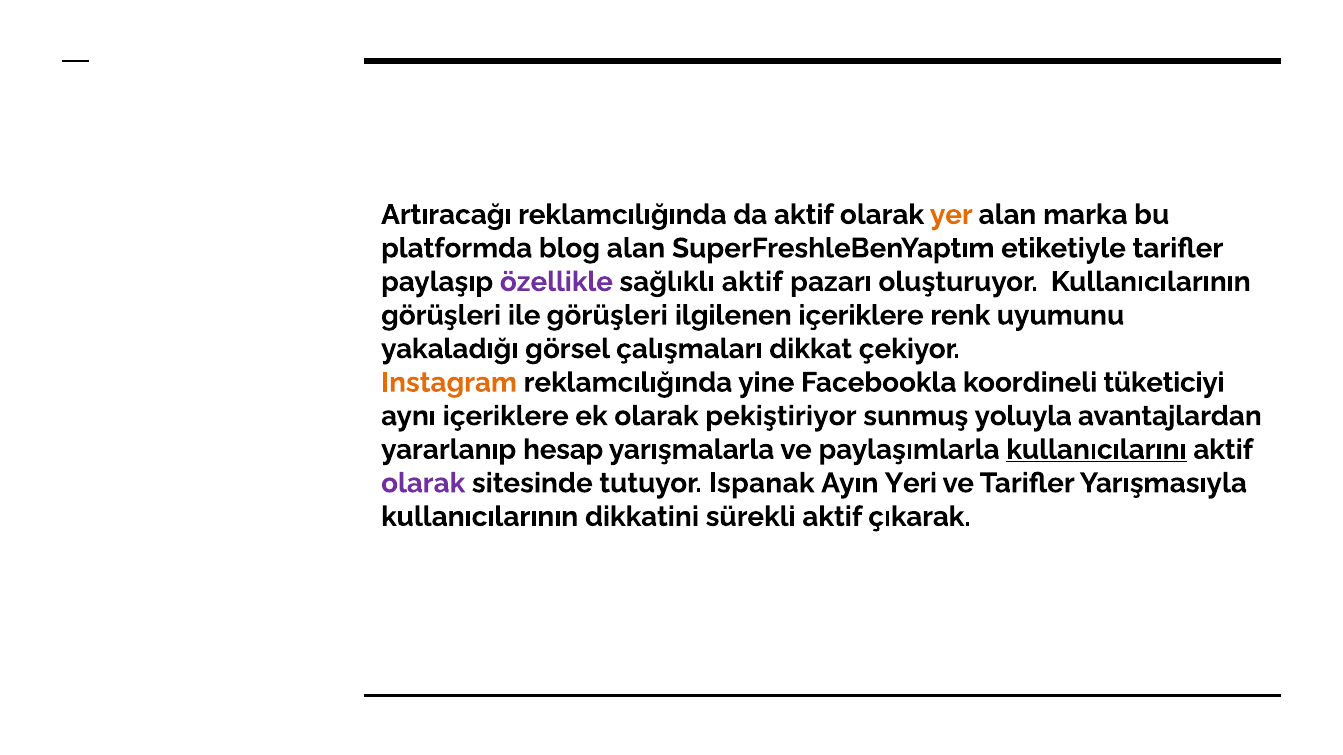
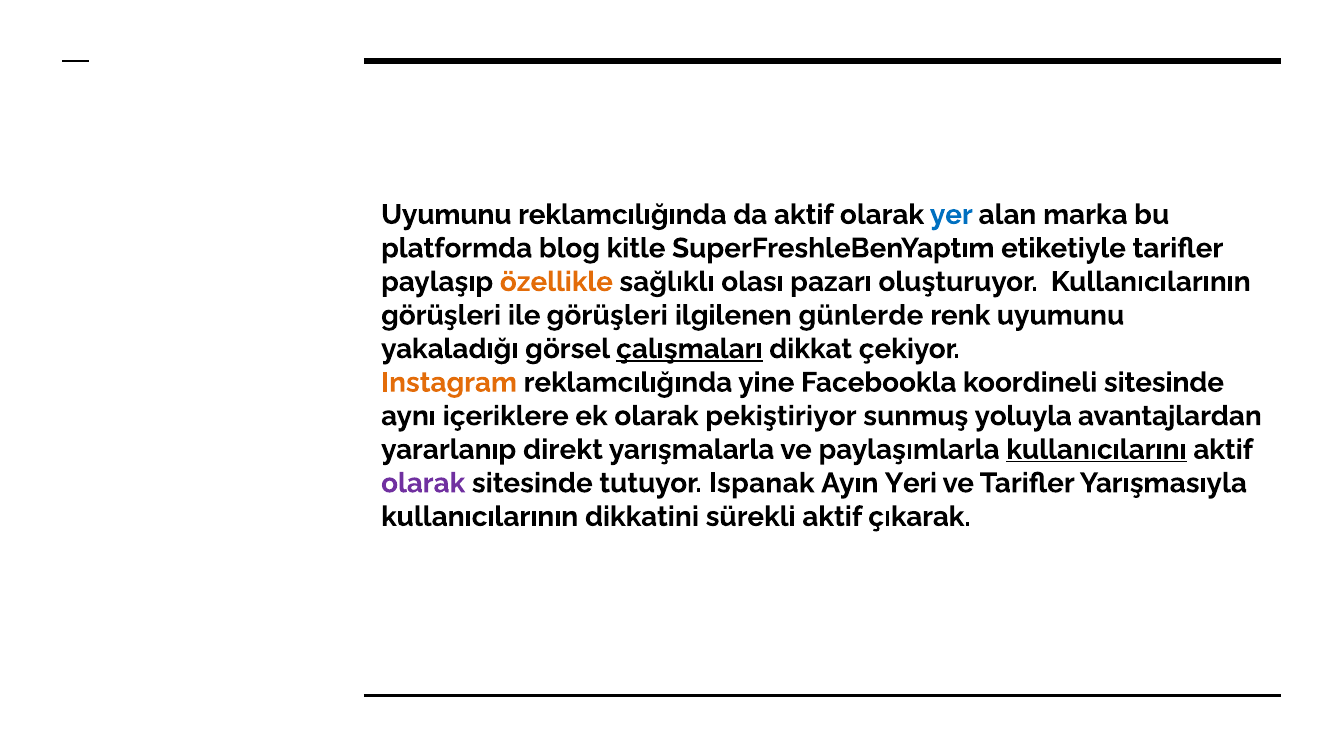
Artıracağı: Artıracağı -> Uyumunu (446, 215)
yer colour: orange -> blue (951, 215)
blog alan: alan -> kitle (636, 248)
özellikle colour: purple -> orange (556, 282)
sağlıklı aktif: aktif -> olası (752, 282)
ilgilenen içeriklere: içeriklere -> günlerde (861, 316)
çalışmaları underline: none -> present (689, 349)
koordineli tüketiciyi: tüketiciyi -> sitesinde (1164, 383)
hesap: hesap -> direkt (563, 450)
